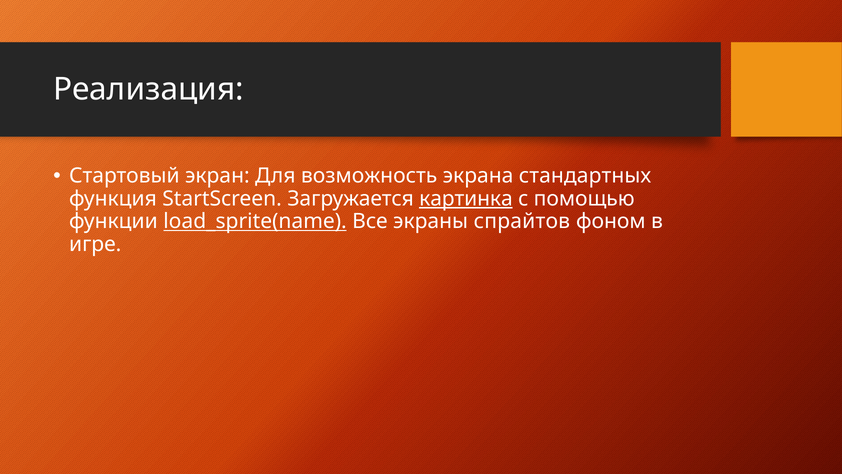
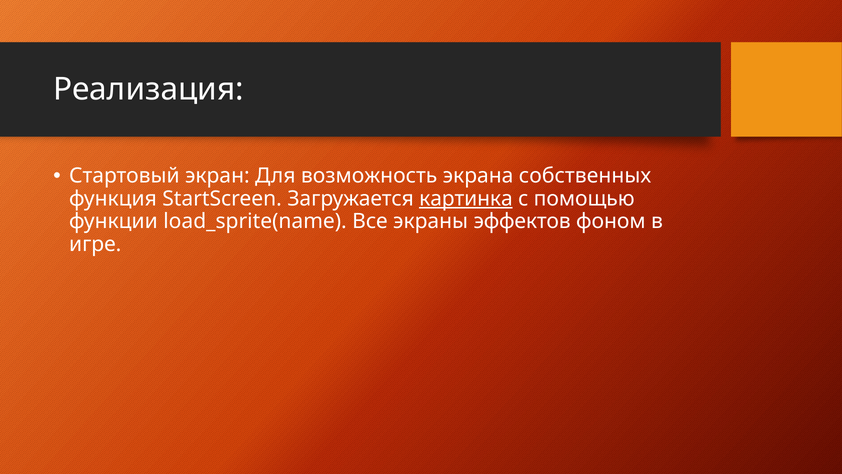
стандартных: стандартных -> собственных (585, 176)
load_sprite(name underline: present -> none (255, 221)
спрайтов: спрайтов -> эффектов (522, 221)
